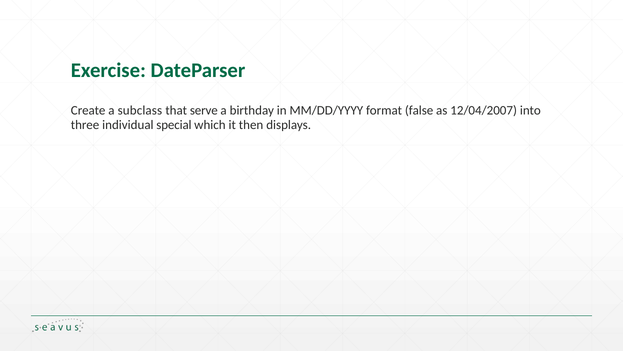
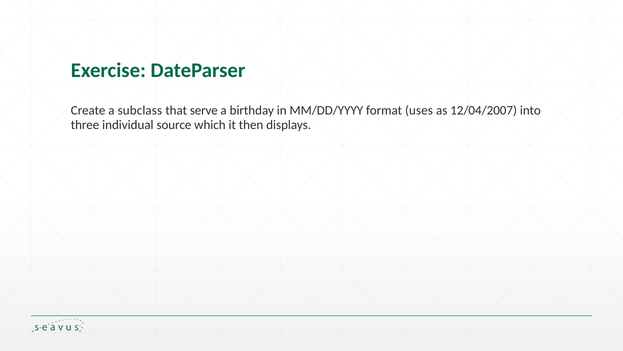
false: false -> uses (419, 111)
special: special -> source (174, 125)
